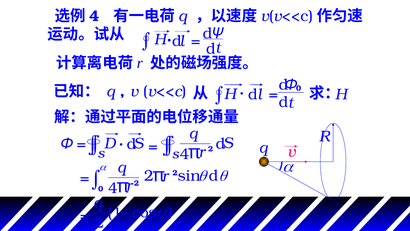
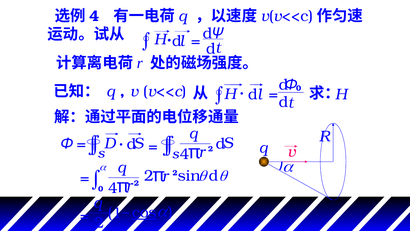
cos underline: none -> present (144, 212)
